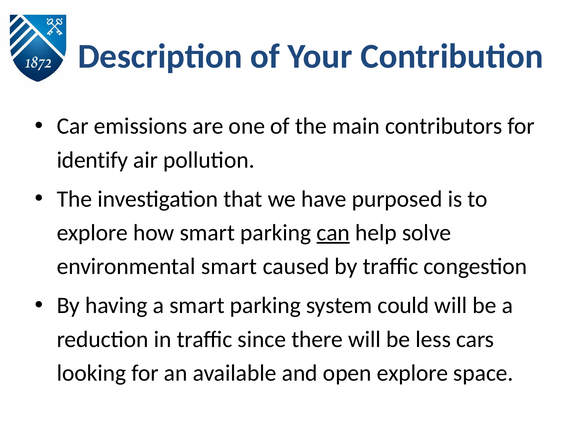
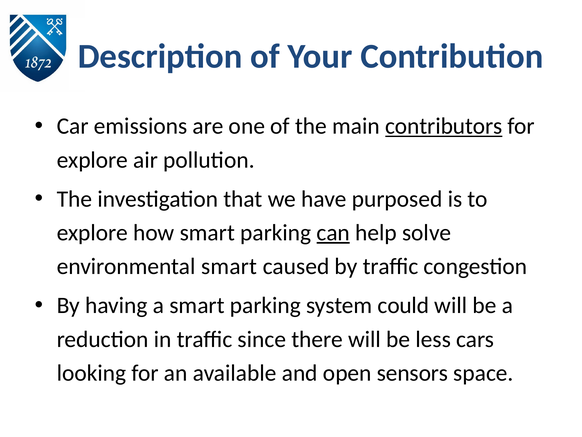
contributors underline: none -> present (444, 126)
identify: identify -> explore (92, 160)
open explore: explore -> sensors (413, 373)
